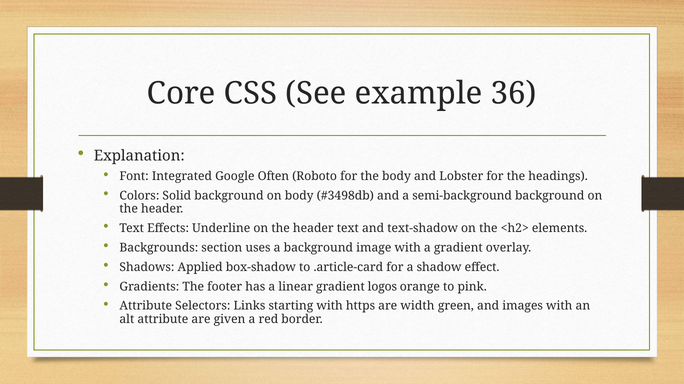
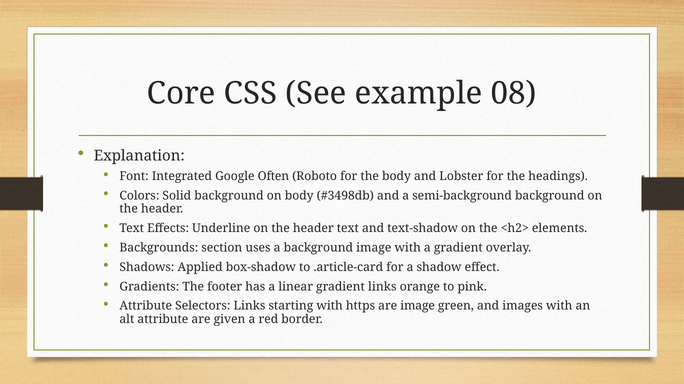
36: 36 -> 08 (514, 94)
gradient logos: logos -> links (382, 287)
are width: width -> image (418, 307)
